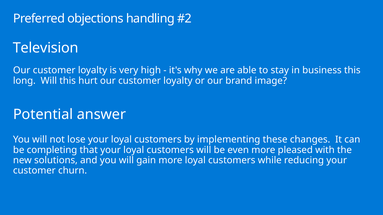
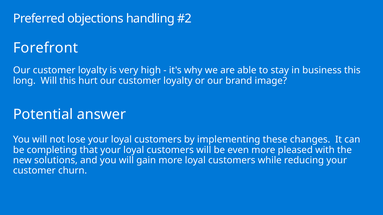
Television: Television -> Forefront (46, 48)
